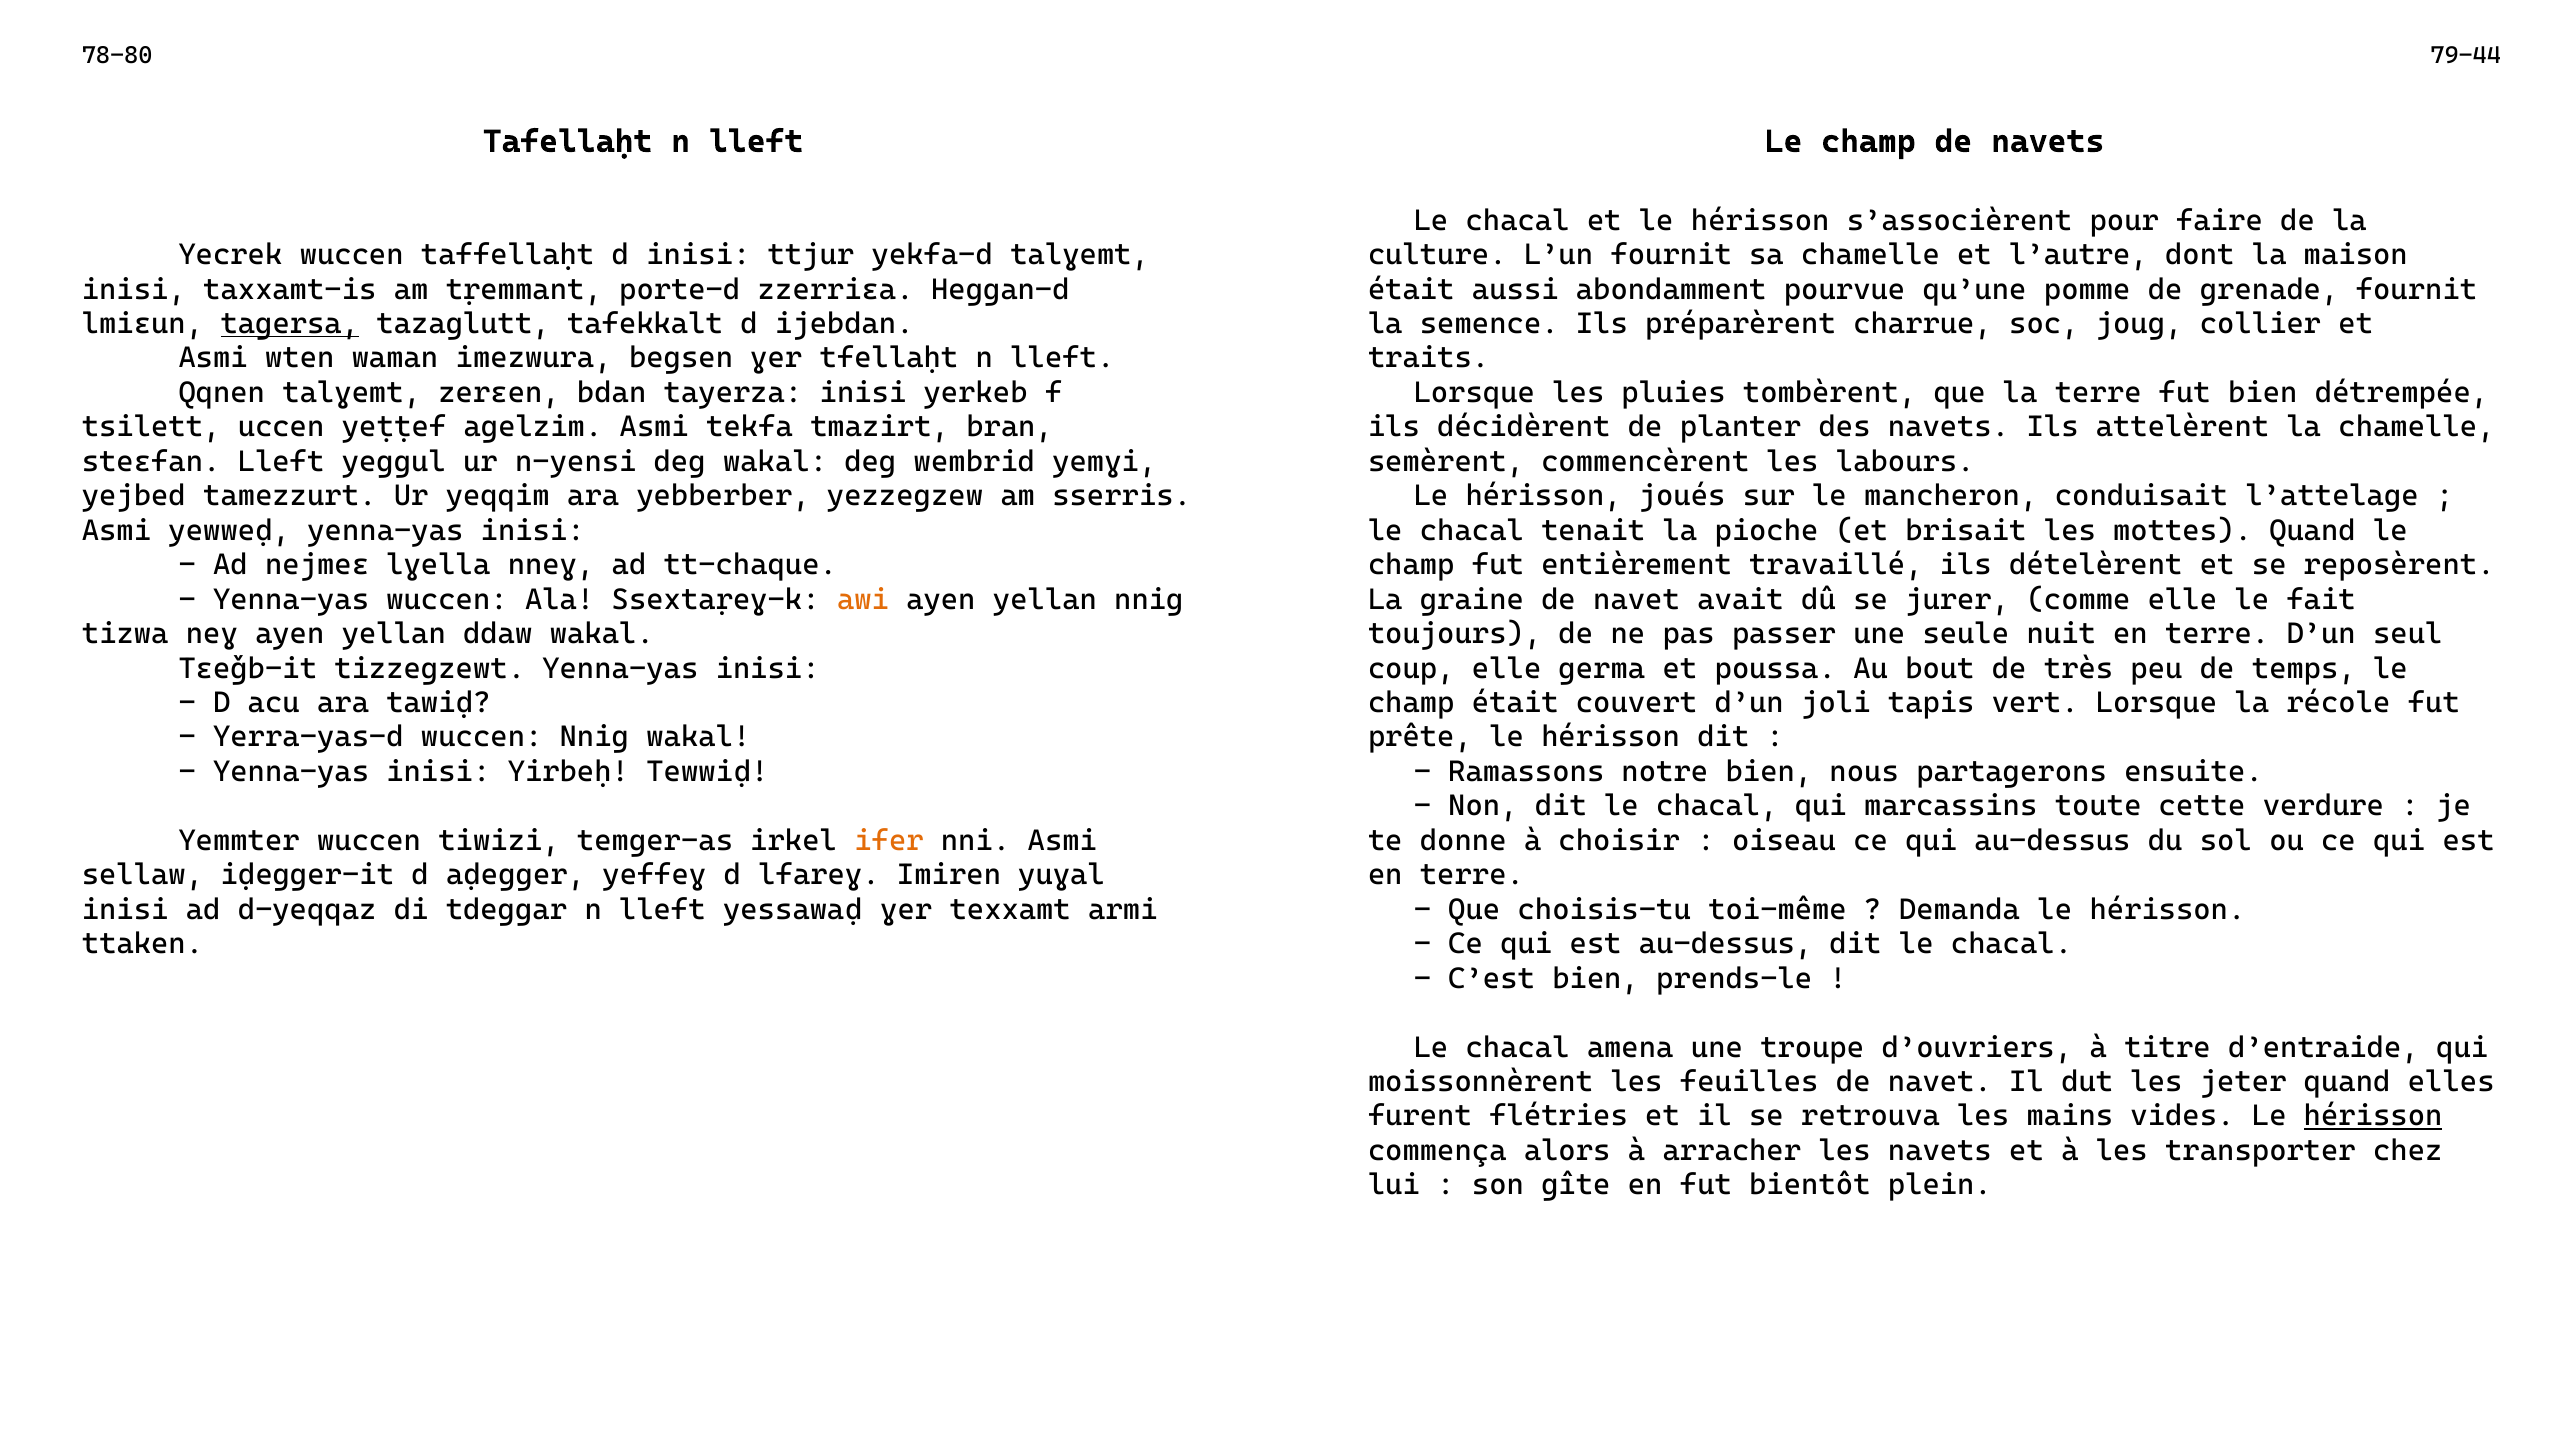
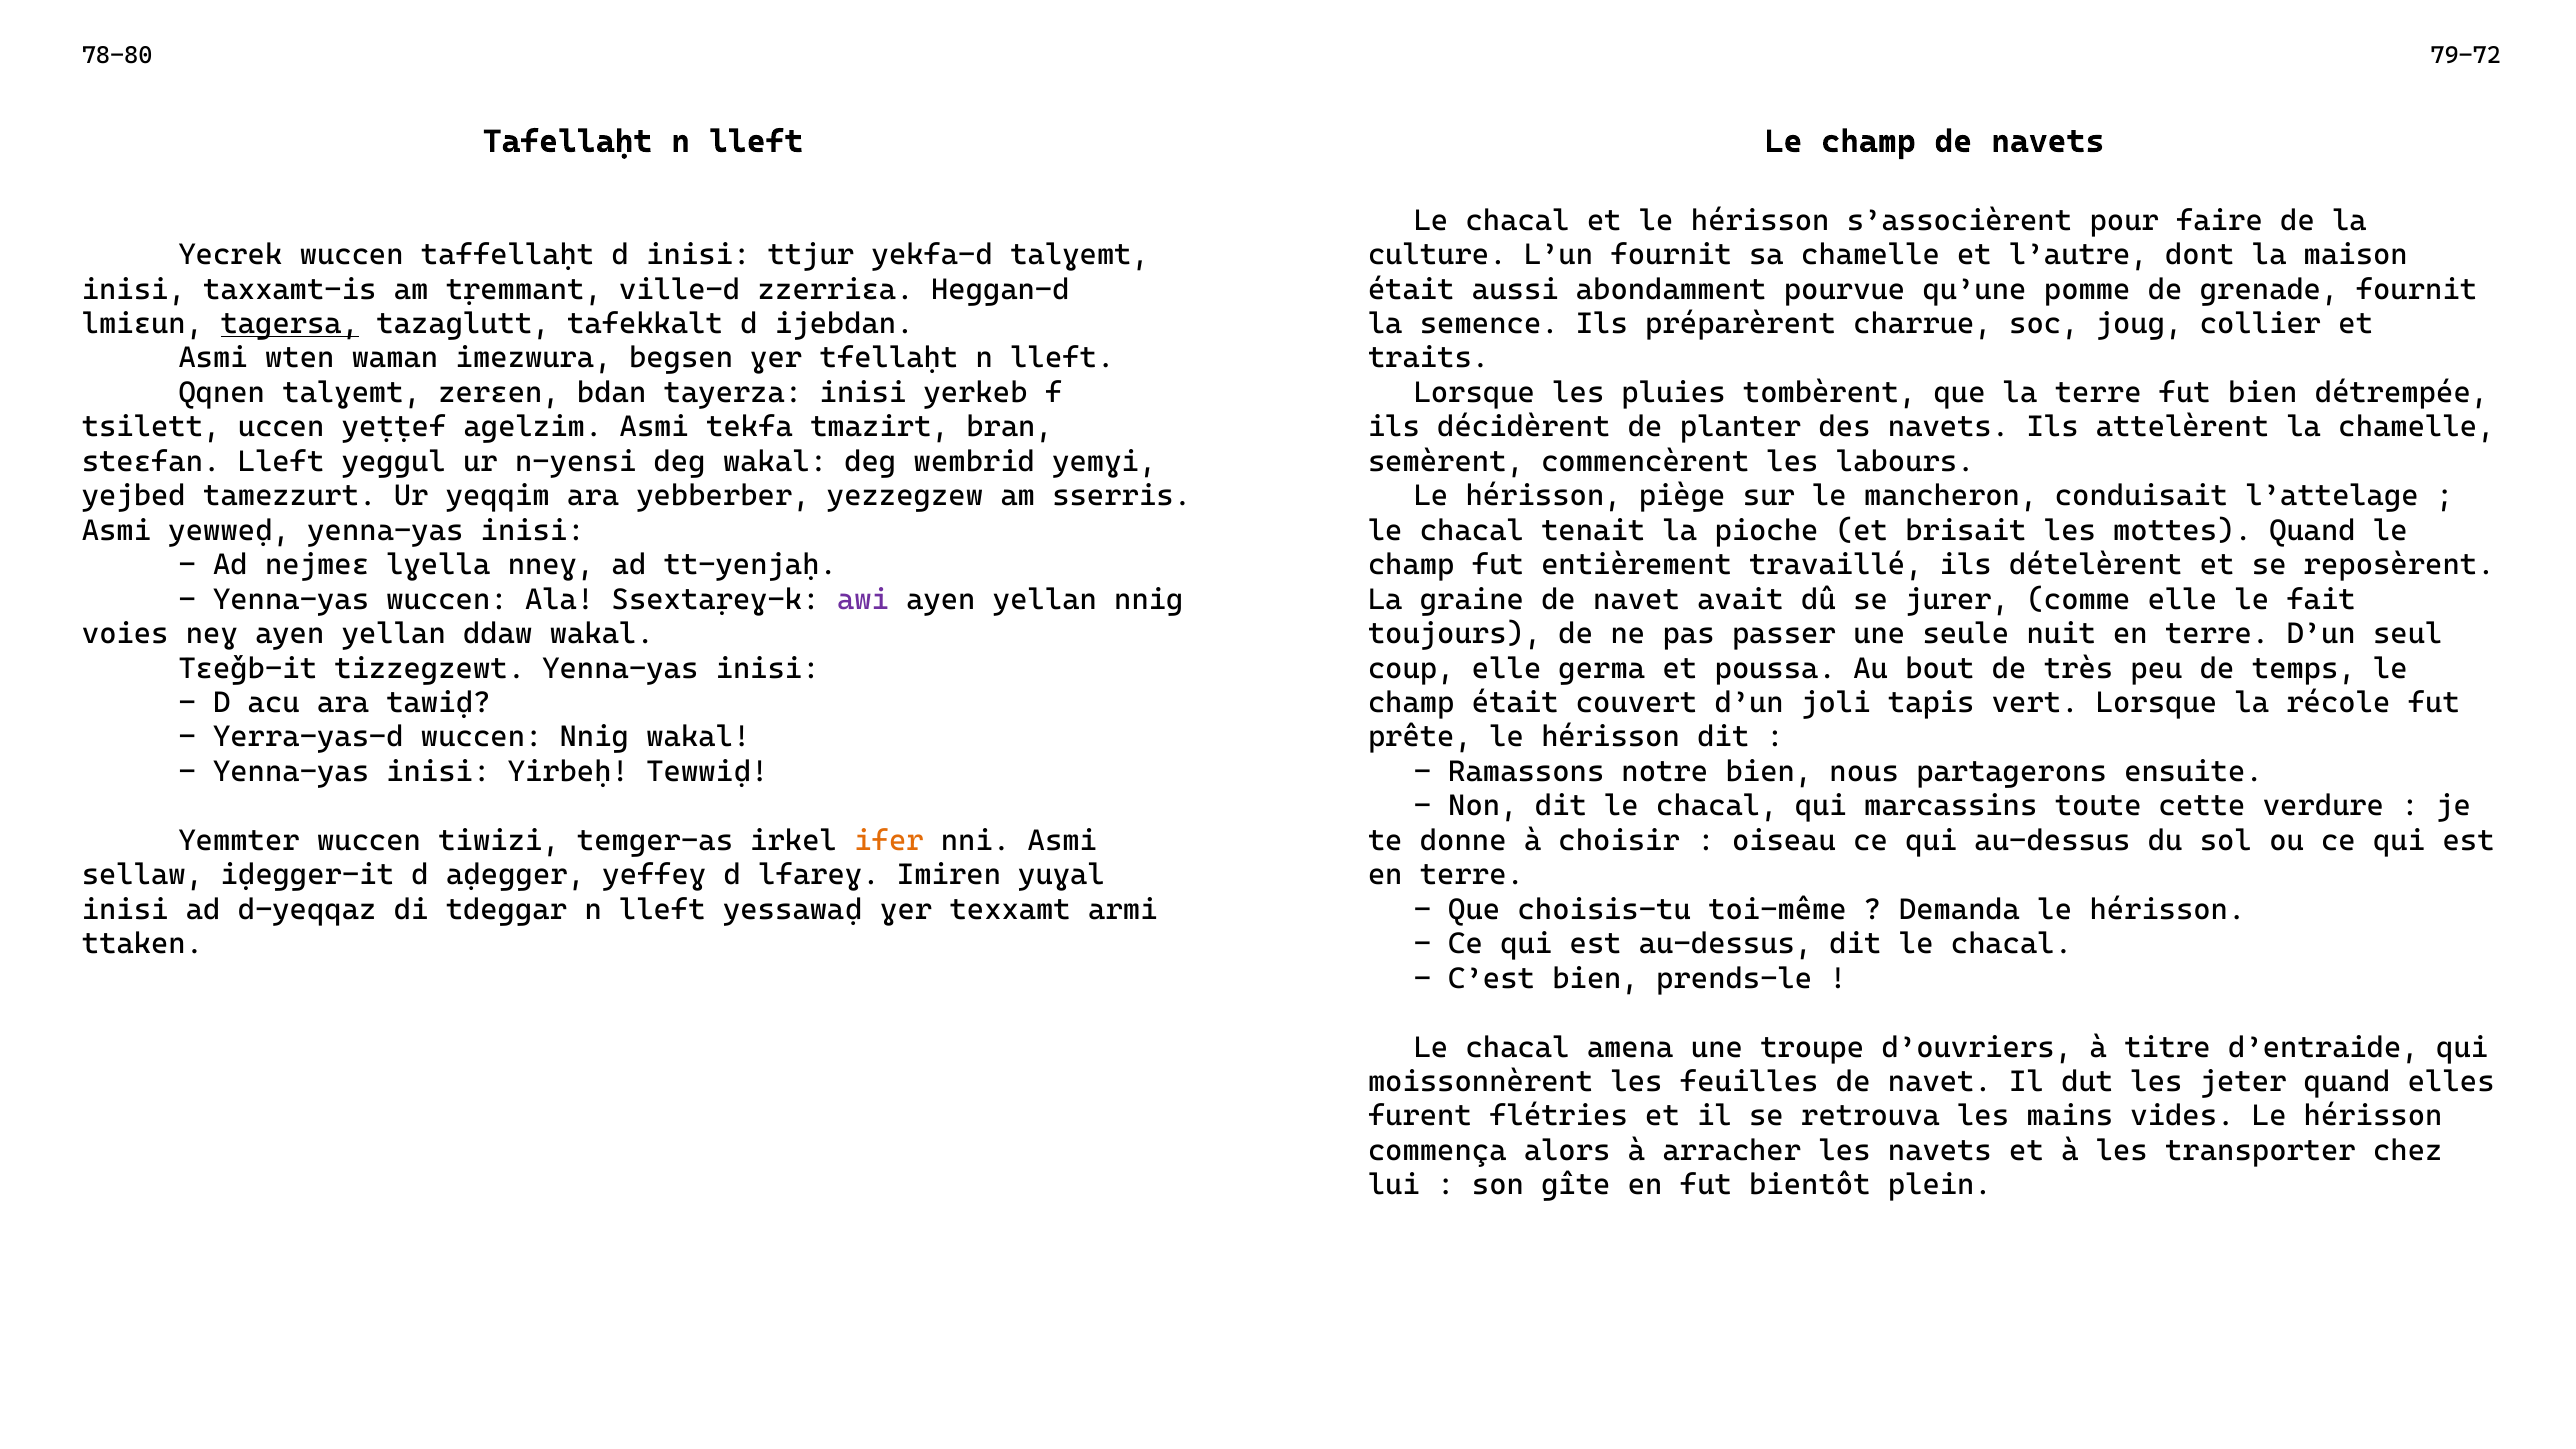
79-44: 79-44 -> 79-72 (2466, 56)
porte-d: porte-d -> ville-d (680, 289)
joués: joués -> piège (1682, 496)
tt-chaque: tt-chaque -> tt-yenjaḥ (750, 565)
awi colour: orange -> purple (863, 599)
tizwa: tizwa -> voies (125, 634)
hérisson underline: present -> none (2373, 1116)
